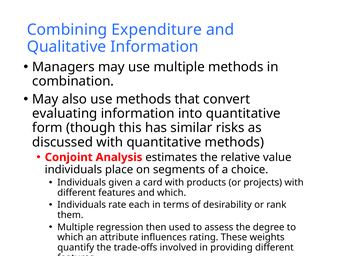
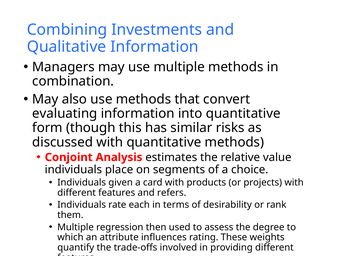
Expenditure: Expenditure -> Investments (157, 30)
and which: which -> refers (172, 193)
